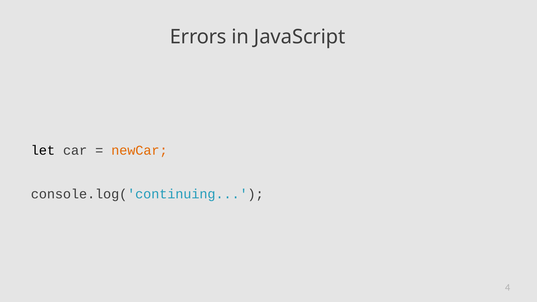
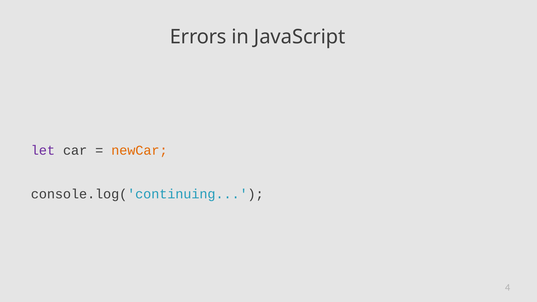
let colour: black -> purple (43, 150)
